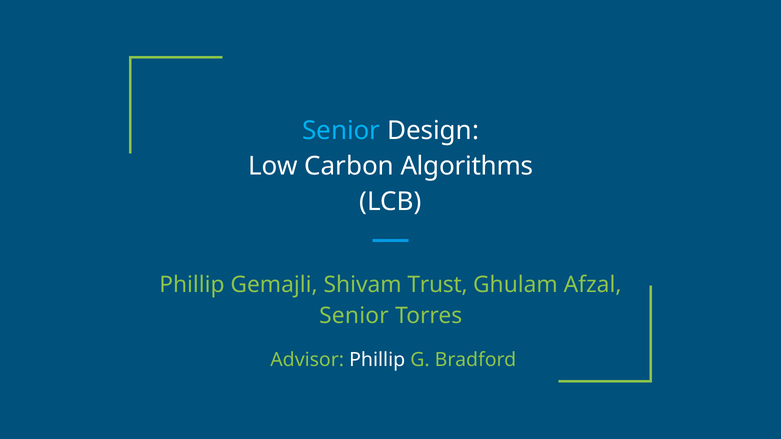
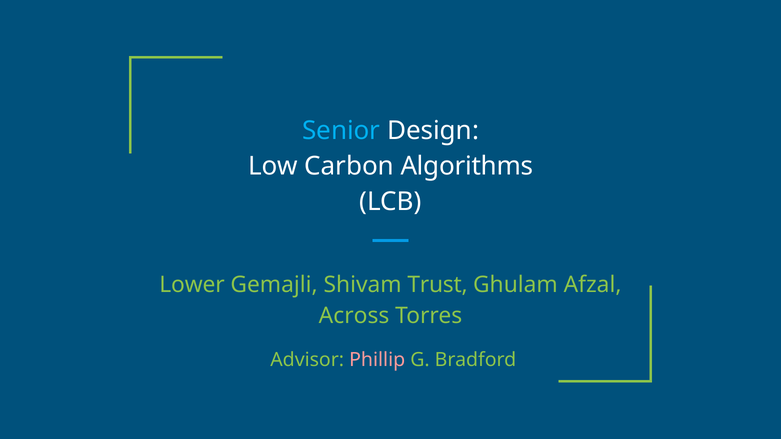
Phillip: Phillip -> Lower (192, 285)
Senior: Senior -> Across (354, 316)
Phillip colour: white -> pink (377, 360)
